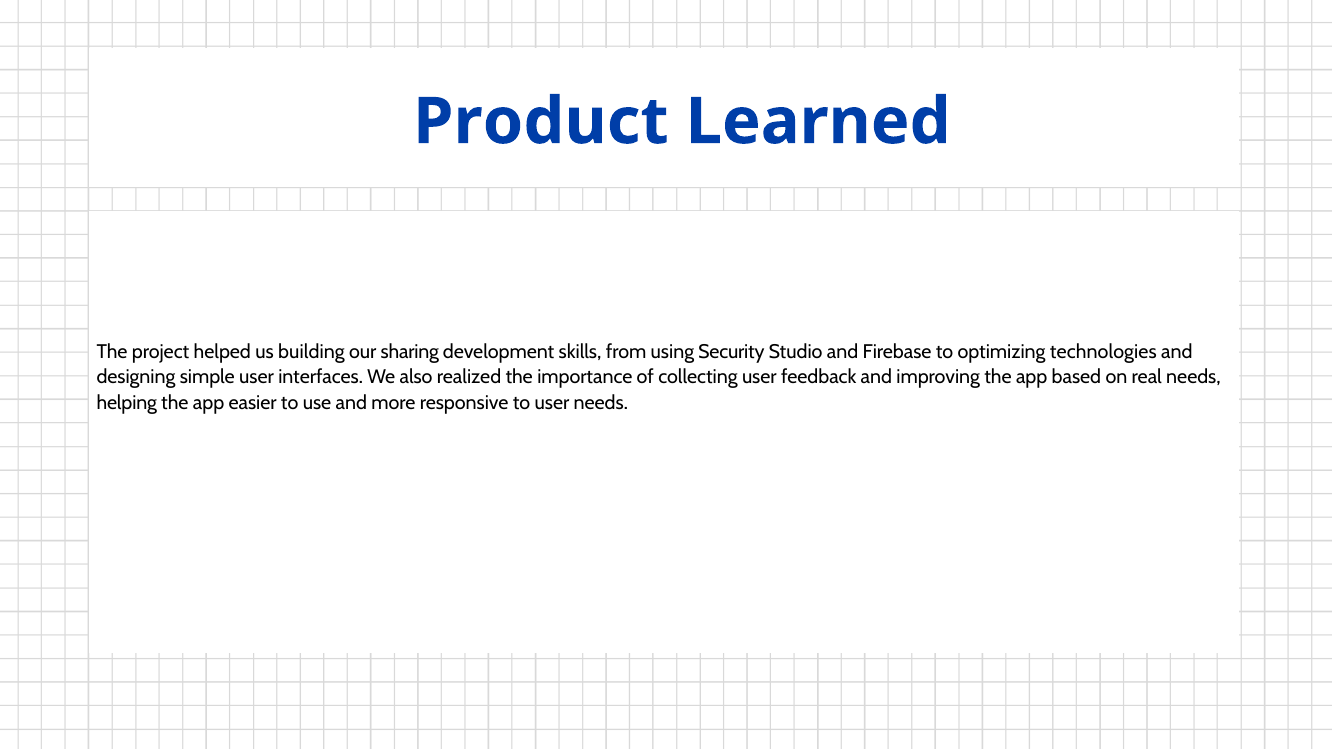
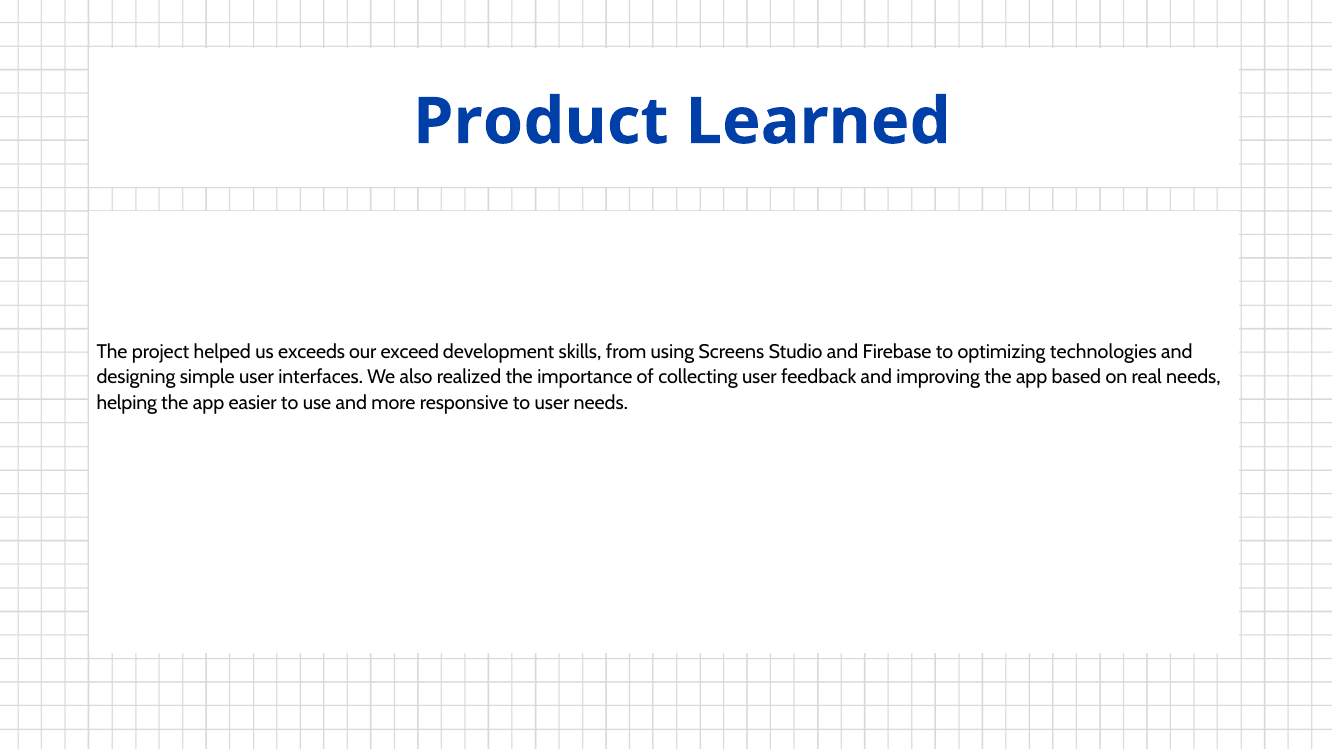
building: building -> exceeds (312, 352)
sharing: sharing -> exceed (410, 352)
Security: Security -> Screens (731, 352)
